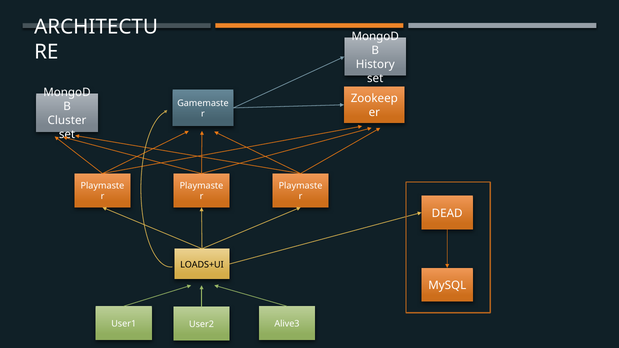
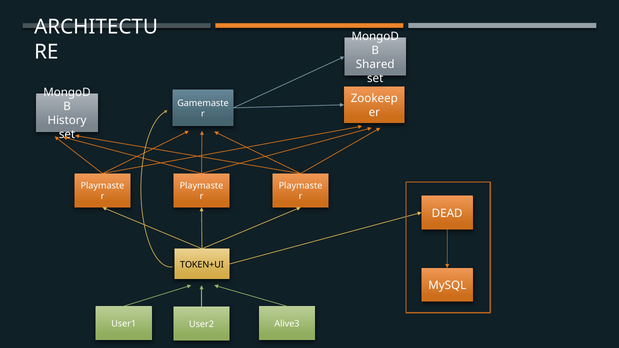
History: History -> Shared (375, 64)
Cluster: Cluster -> History (67, 121)
LOADS+UI: LOADS+UI -> TOKEN+UI (202, 265)
